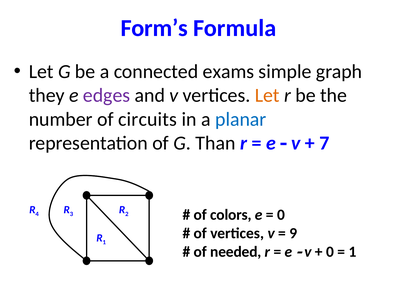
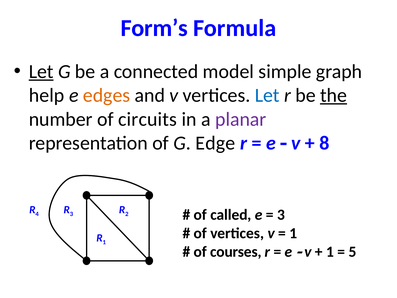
Let underline: none -> present (41, 72)
exams: exams -> model (228, 72)
they: they -> help (47, 95)
edges colour: purple -> orange (107, 95)
Let colour: orange -> blue (267, 95)
the underline: none -> present (334, 95)
planar colour: blue -> purple (241, 119)
Than: Than -> Edge (215, 143)
7: 7 -> 8 (324, 143)
colors: colors -> called (231, 215)
0: 0 -> 3 (281, 215)
9: 9 -> 1 (293, 233)
needed: needed -> courses (236, 252)
0: 0 -> 1 (330, 252)
1: 1 -> 5 (352, 252)
